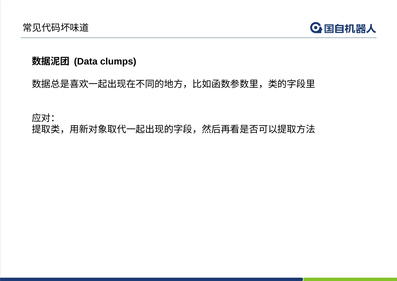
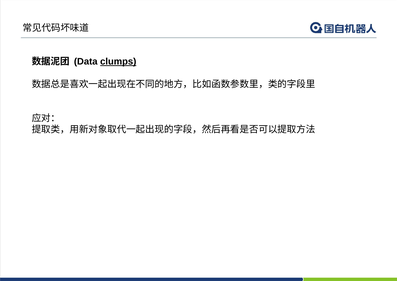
clumps underline: none -> present (118, 61)
